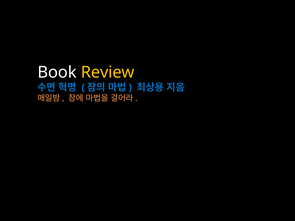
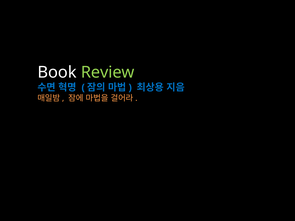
Review colour: yellow -> light green (108, 72)
